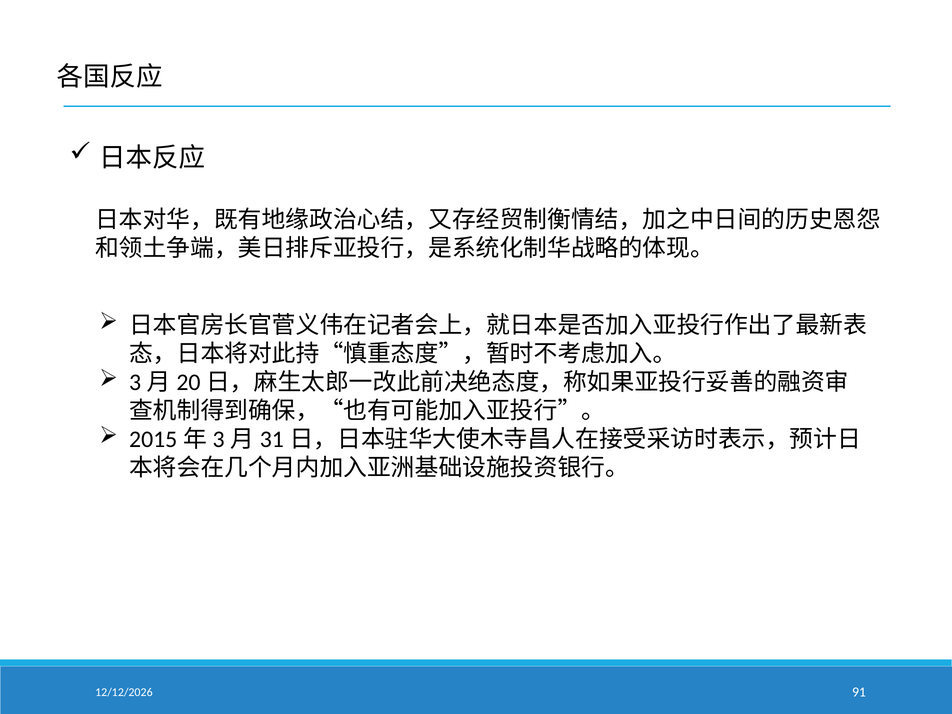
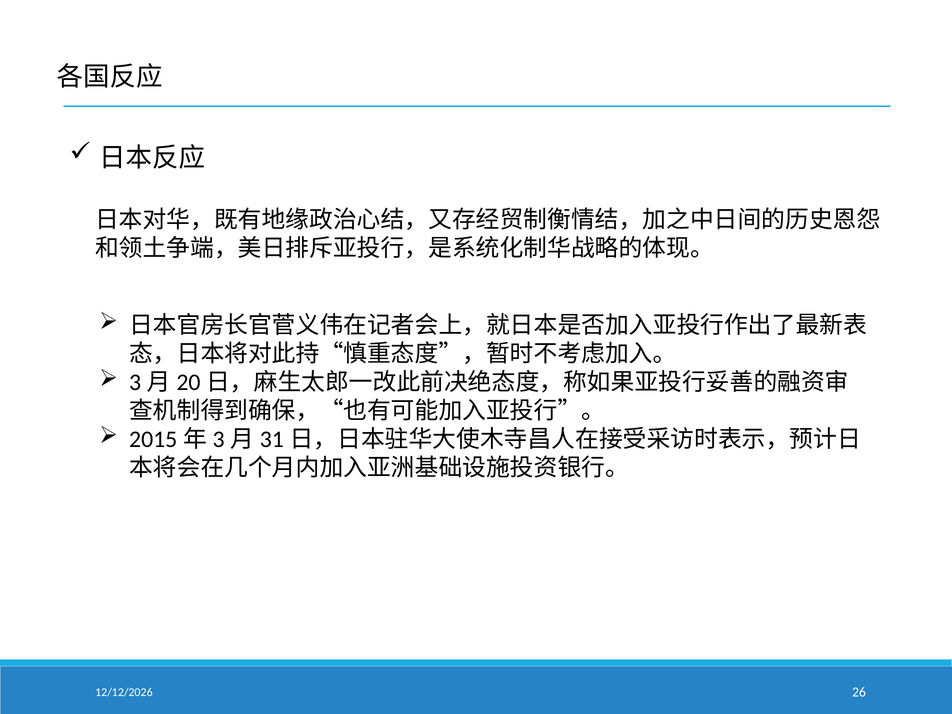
91: 91 -> 26 (859, 692)
